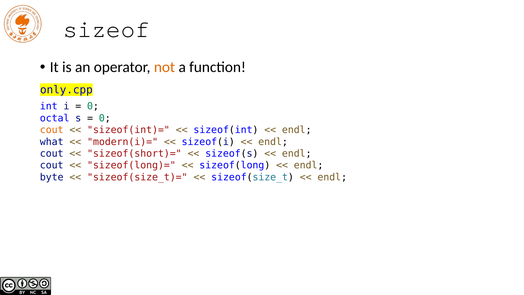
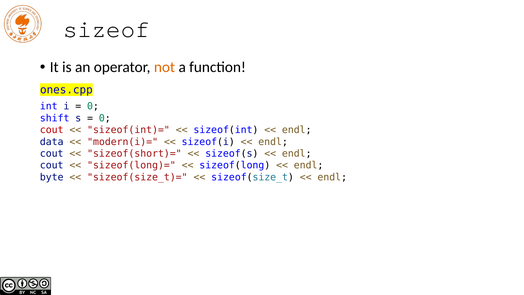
only.cpp: only.cpp -> ones.cpp (66, 90)
octal: octal -> shift (55, 118)
cout colour: orange -> red (52, 130)
what: what -> data (52, 142)
